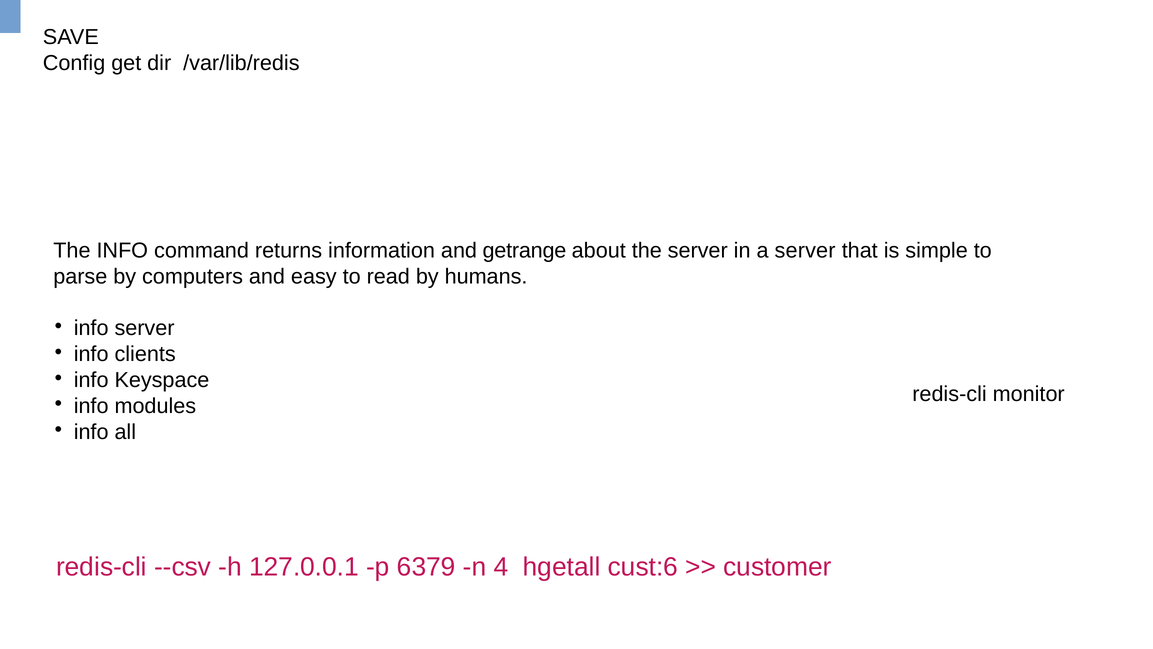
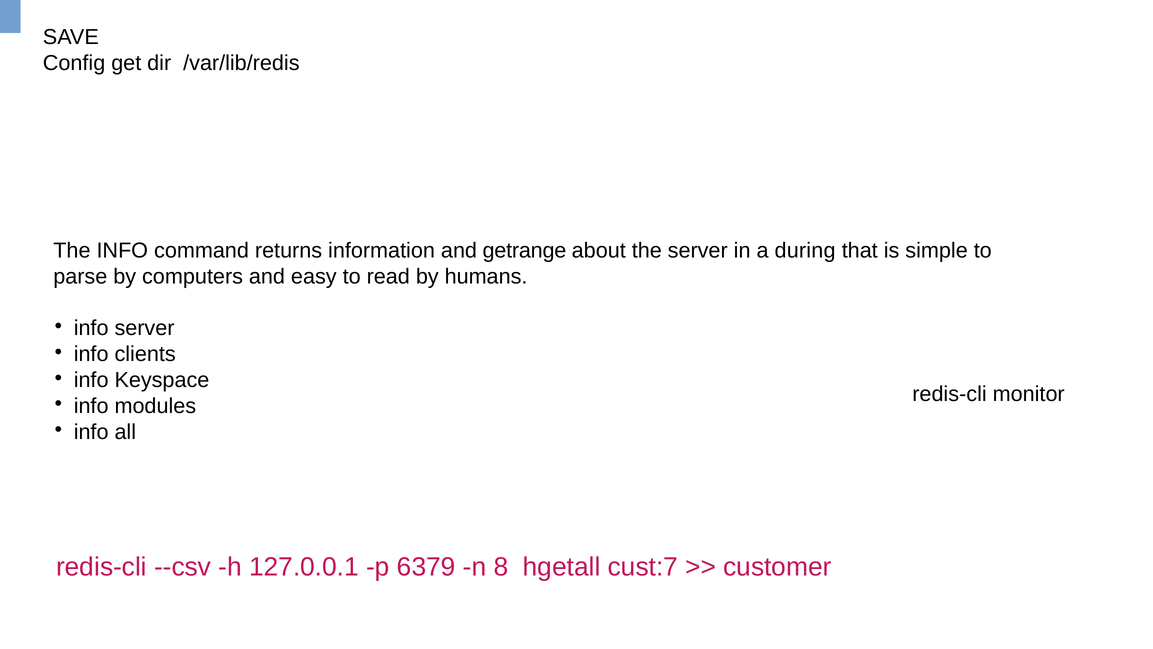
a server: server -> during (805, 250)
4: 4 -> 8 (501, 567)
cust:6: cust:6 -> cust:7 (643, 567)
